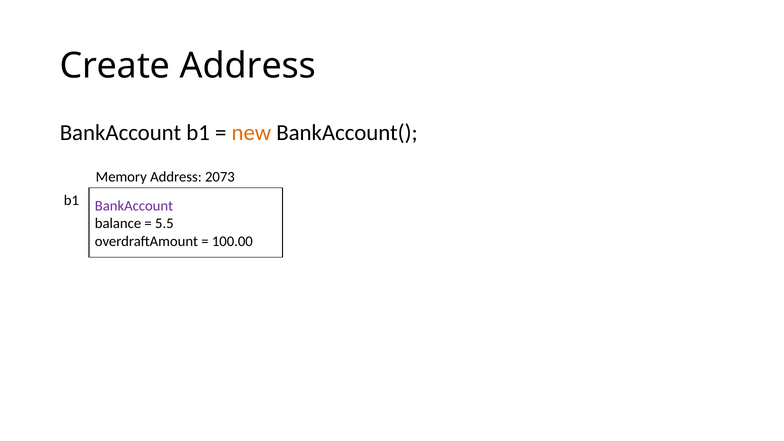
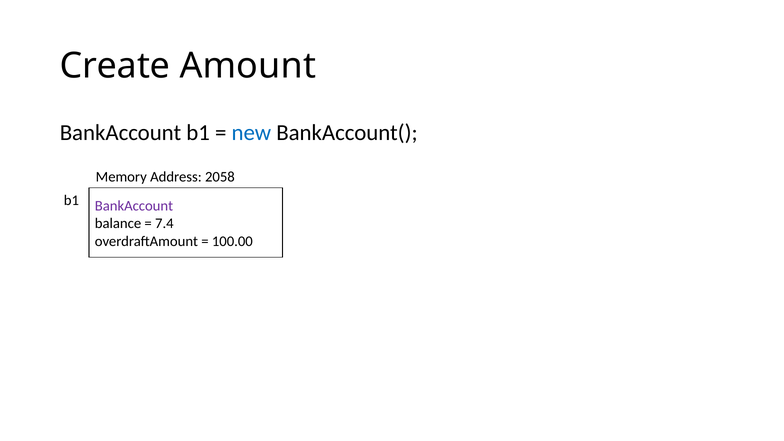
Create Address: Address -> Amount (248, 66)
new colour: orange -> blue (251, 133)
2073: 2073 -> 2058 (220, 177)
5.5: 5.5 -> 7.4 (164, 224)
